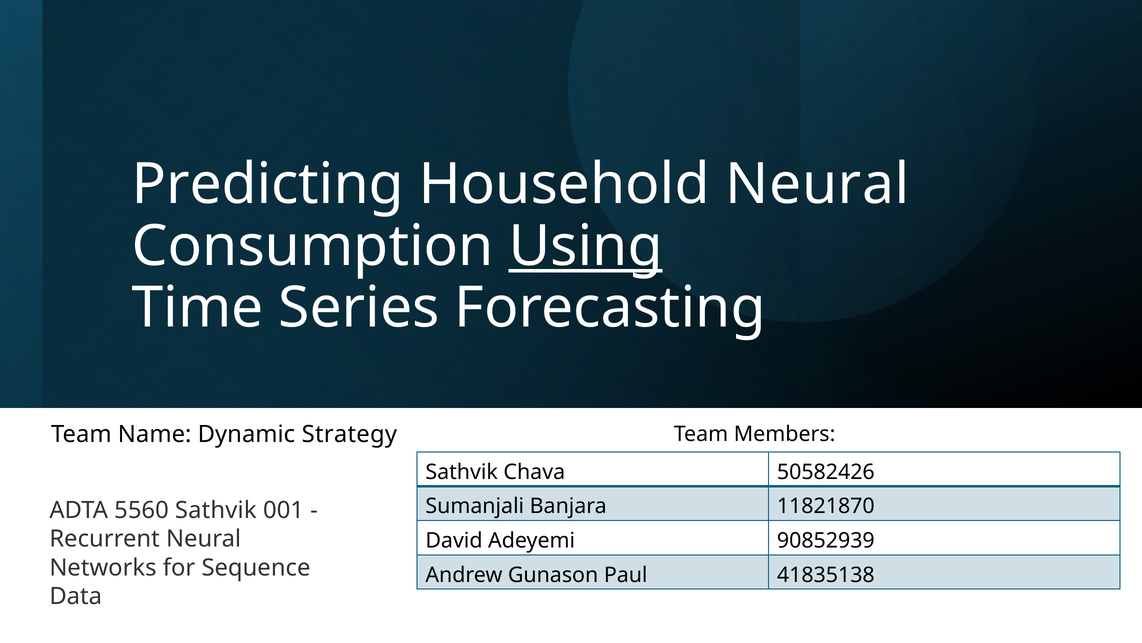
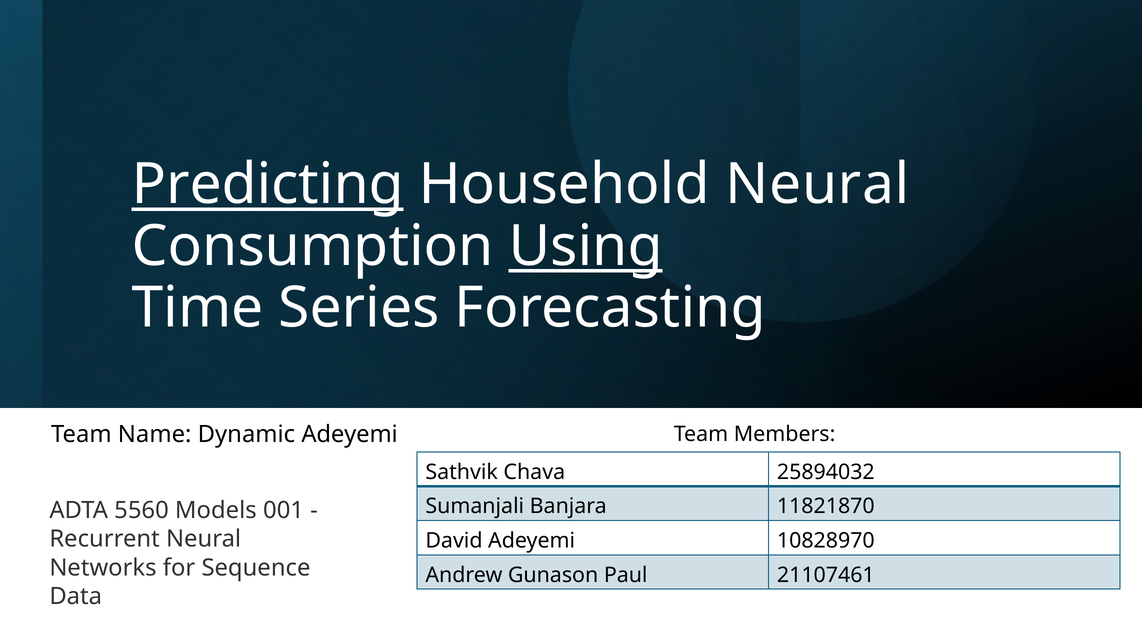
Predicting underline: none -> present (268, 184)
Dynamic Strategy: Strategy -> Adeyemi (350, 434)
50582426: 50582426 -> 25894032 (826, 471)
5560 Sathvik: Sathvik -> Models (216, 510)
90852939: 90852939 -> 10828970 (826, 540)
41835138: 41835138 -> 21107461 (826, 574)
